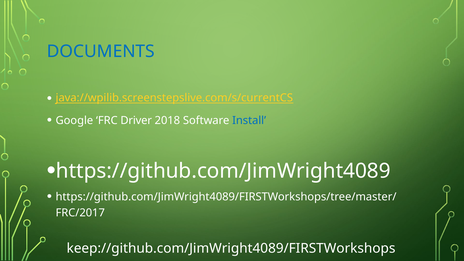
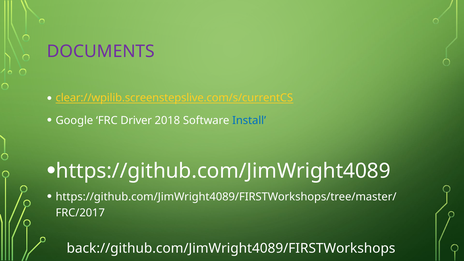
DOCUMENTS colour: blue -> purple (101, 52)
java://wpilib.screenstepslive.com/s/currentCS: java://wpilib.screenstepslive.com/s/currentCS -> clear://wpilib.screenstepslive.com/s/currentCS (174, 98)
keep://github.com/JimWright4089/FIRSTWorkshops: keep://github.com/JimWright4089/FIRSTWorkshops -> back://github.com/JimWright4089/FIRSTWorkshops (231, 248)
